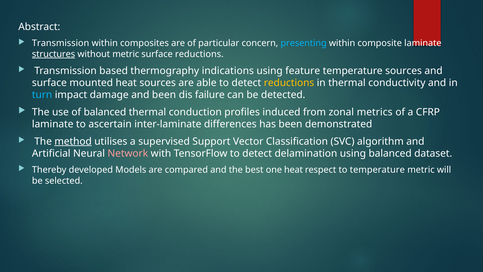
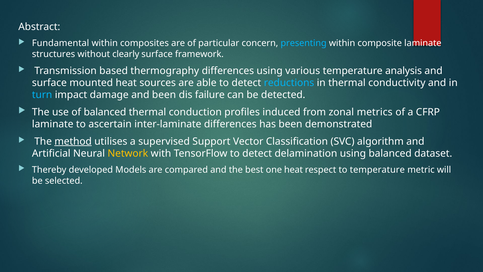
Transmission: Transmission -> Fundamental (61, 43)
structures underline: present -> none (54, 54)
without metric: metric -> clearly (126, 54)
surface reductions: reductions -> framework (199, 54)
thermography indications: indications -> differences (228, 71)
feature: feature -> various (303, 71)
temperature sources: sources -> analysis (404, 71)
reductions colour: yellow -> light blue (289, 83)
Network colour: pink -> yellow (128, 153)
